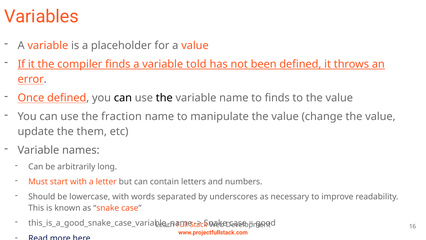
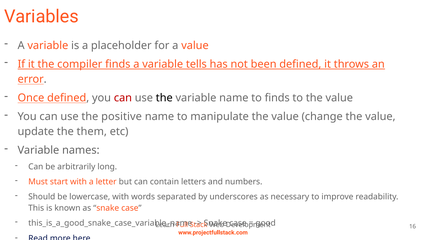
told: told -> tells (196, 64)
can colour: black -> red (123, 98)
fraction: fraction -> positive (122, 116)
